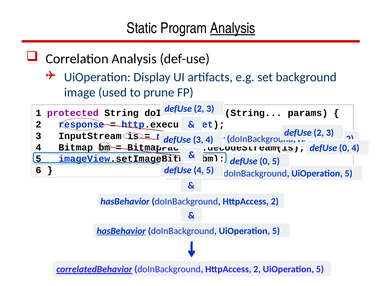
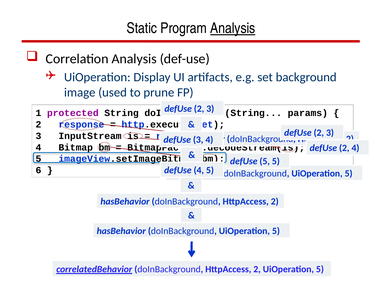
0: 0 -> 2 (344, 148)
0: 0 -> 5 (265, 162)
hasBehavior underline: present -> none (121, 231)
